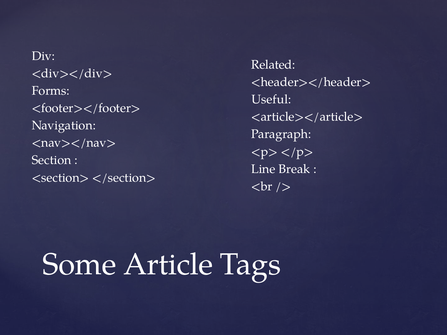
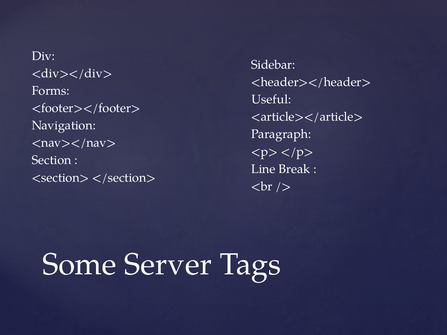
Related: Related -> Sidebar (273, 65)
Article: Article -> Server (168, 265)
